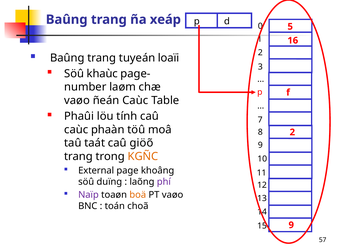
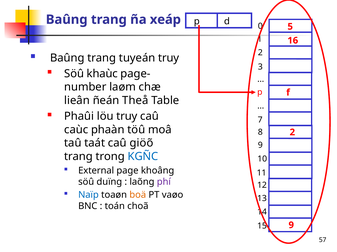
tuyeán loaïi: loaïi -> truy (169, 58)
vaøo: vaøo -> lieân (77, 101)
ñeán Caùc: Caùc -> Theå (135, 101)
löu tính: tính -> truy (127, 116)
KGÑC colour: orange -> blue (143, 157)
Naïp colour: purple -> blue (88, 195)
